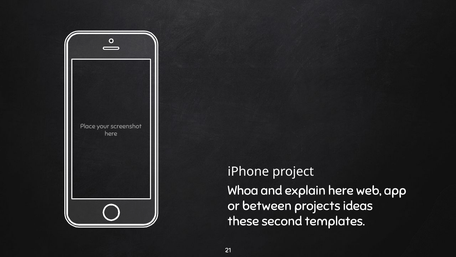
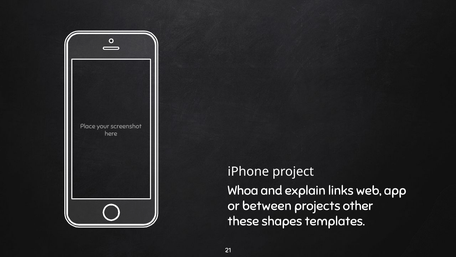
explain here: here -> links (341, 190)
ideas: ideas -> other (358, 206)
second: second -> shapes (282, 221)
